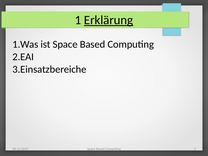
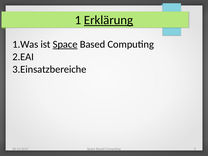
Space underline: none -> present (65, 44)
